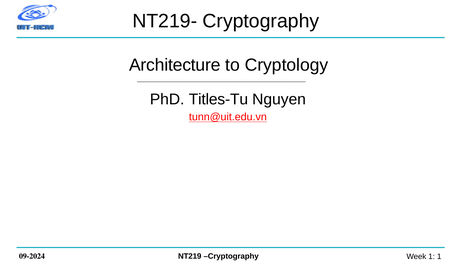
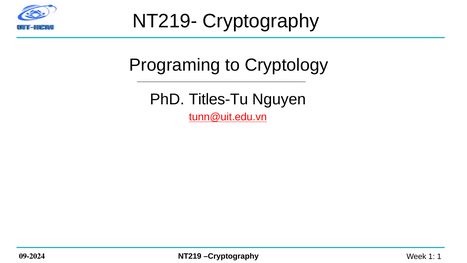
Architecture: Architecture -> Programing (175, 65)
